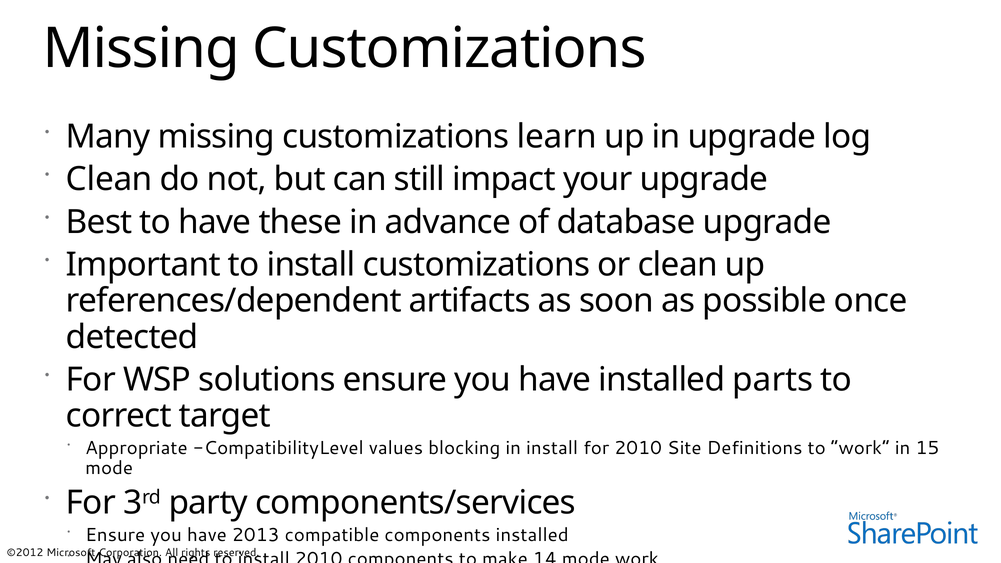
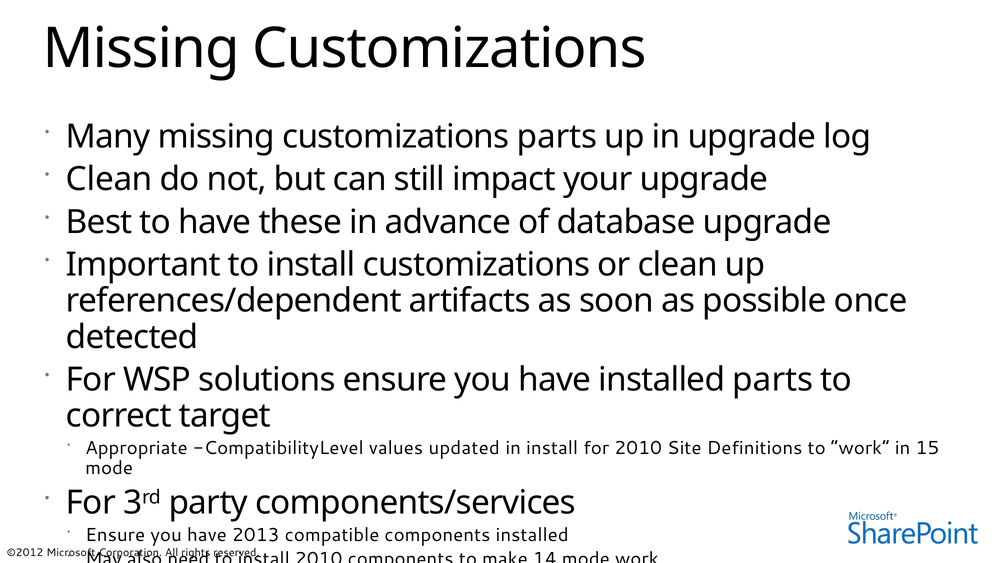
customizations learn: learn -> parts (557, 137)
blocking: blocking -> updated (464, 448)
